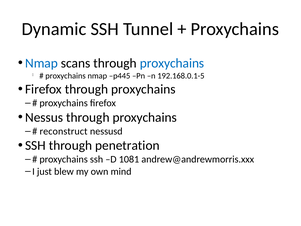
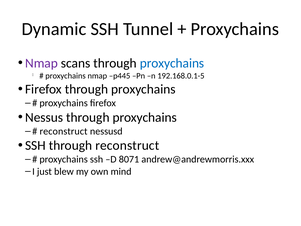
Nmap colour: blue -> purple (41, 63)
through penetration: penetration -> reconstruct (127, 145)
1081: 1081 -> 8071 (129, 159)
